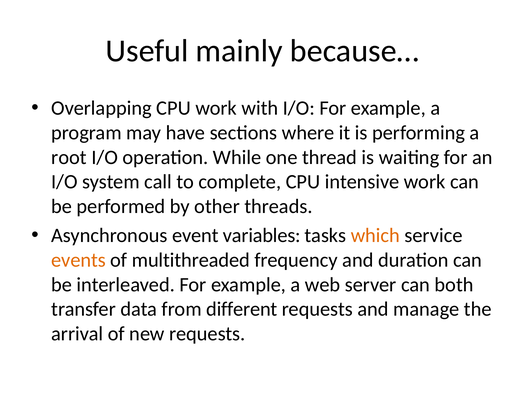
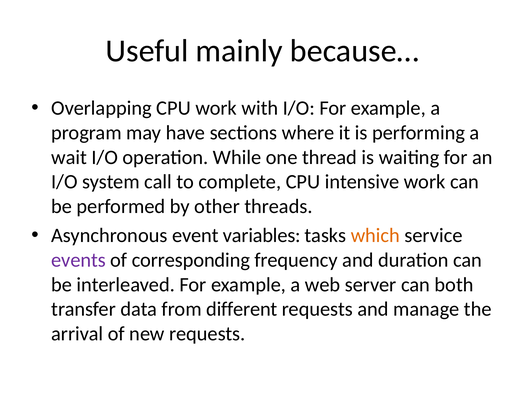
root: root -> wait (69, 157)
events colour: orange -> purple (78, 260)
multithreaded: multithreaded -> corresponding (191, 260)
